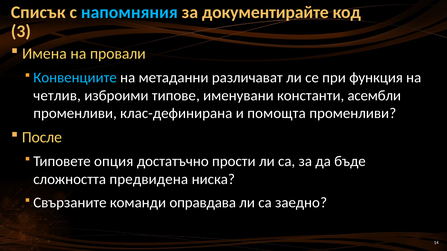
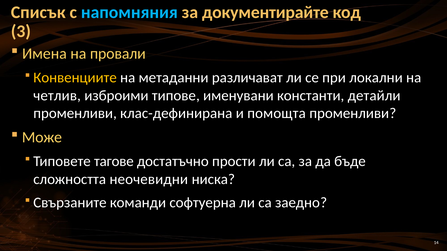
Конвенциите colour: light blue -> yellow (75, 78)
функция: функция -> локални (376, 78)
асембли: асембли -> детайли (374, 96)
После: После -> Може (42, 138)
опция: опция -> тагове (114, 162)
предвидена: предвидена -> неочевидни (149, 180)
оправдава: оправдава -> софтуерна (203, 203)
